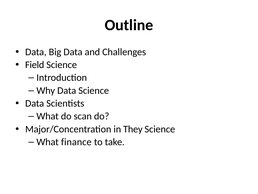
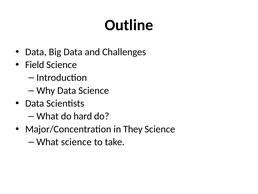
scan: scan -> hard (83, 116)
What finance: finance -> science (76, 142)
